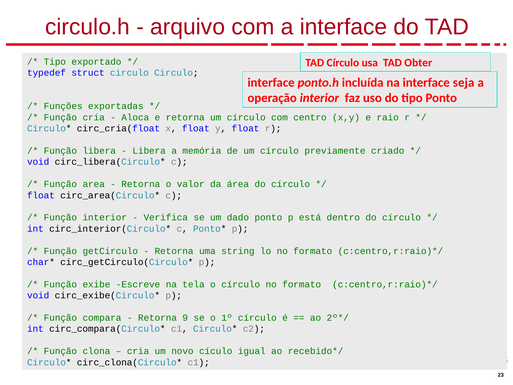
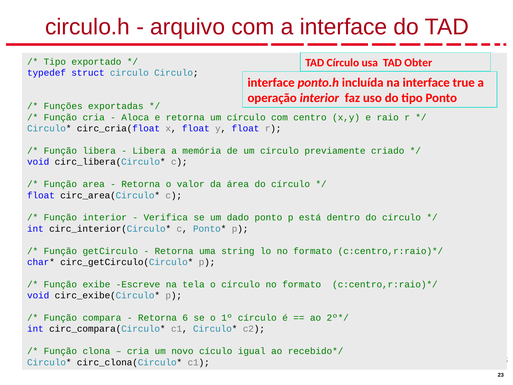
seja: seja -> true (464, 83)
9: 9 -> 6 (185, 318)
